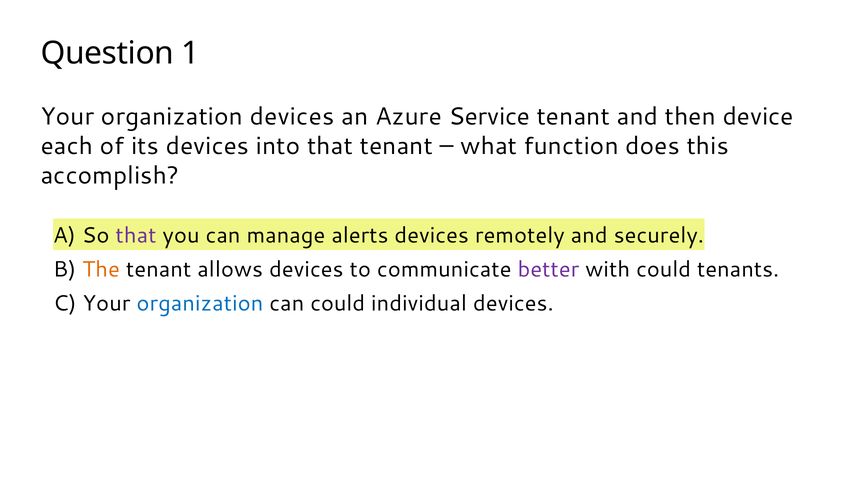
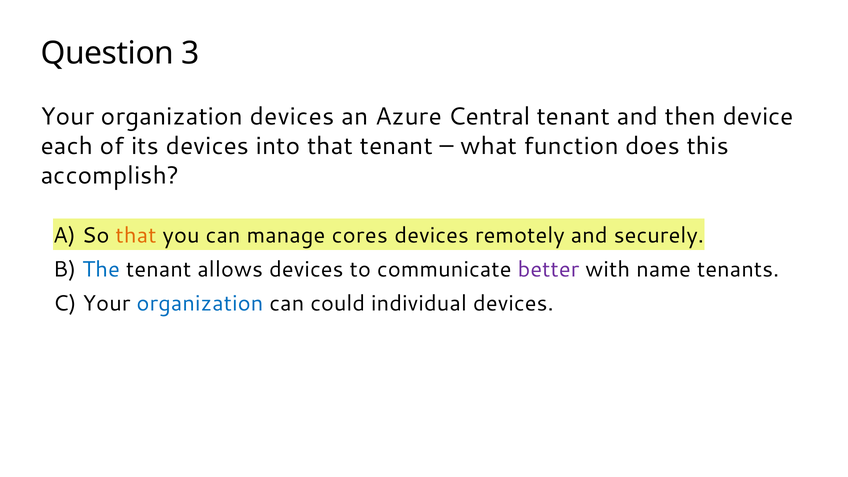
1: 1 -> 3 (190, 53)
Service: Service -> Central (489, 116)
that colour: purple -> orange (136, 236)
alerts: alerts -> cores (360, 236)
The colour: orange -> blue (101, 269)
with could: could -> name (664, 269)
